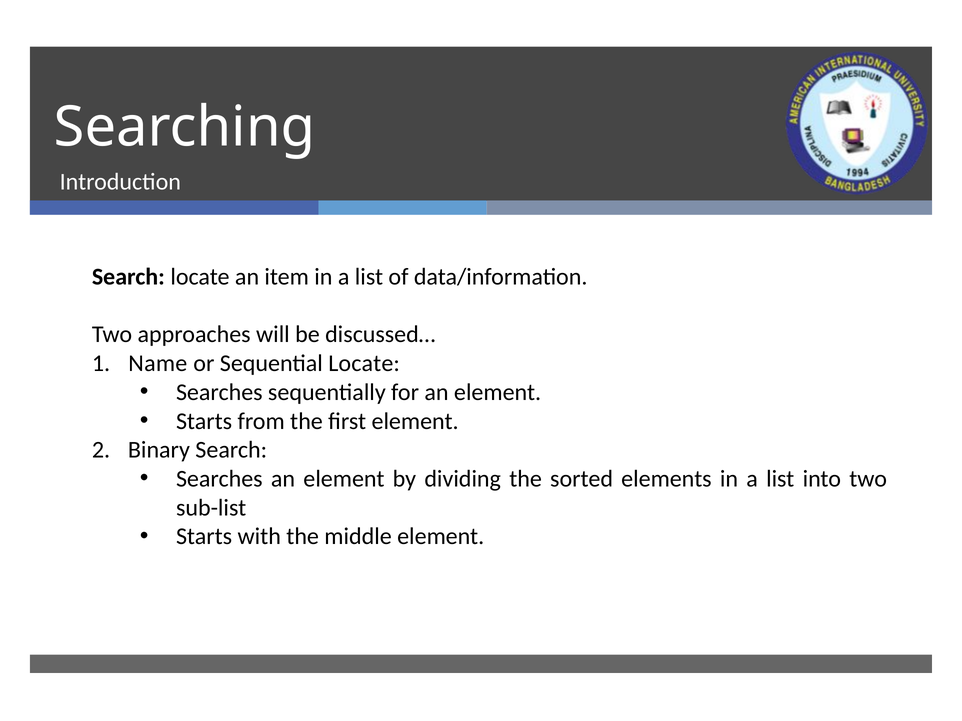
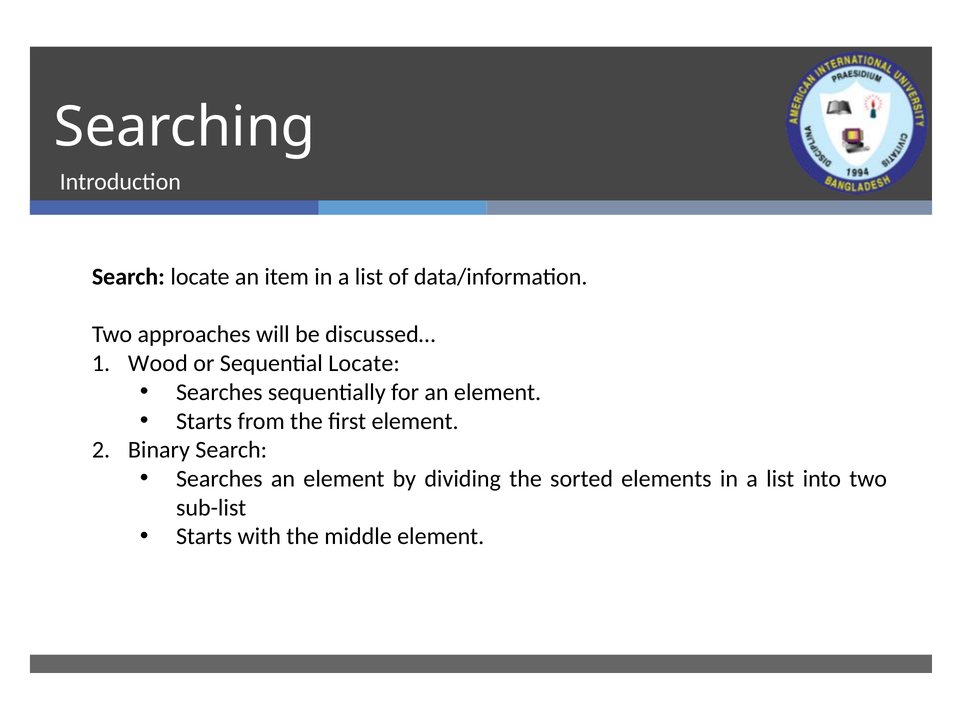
Name: Name -> Wood (158, 364)
